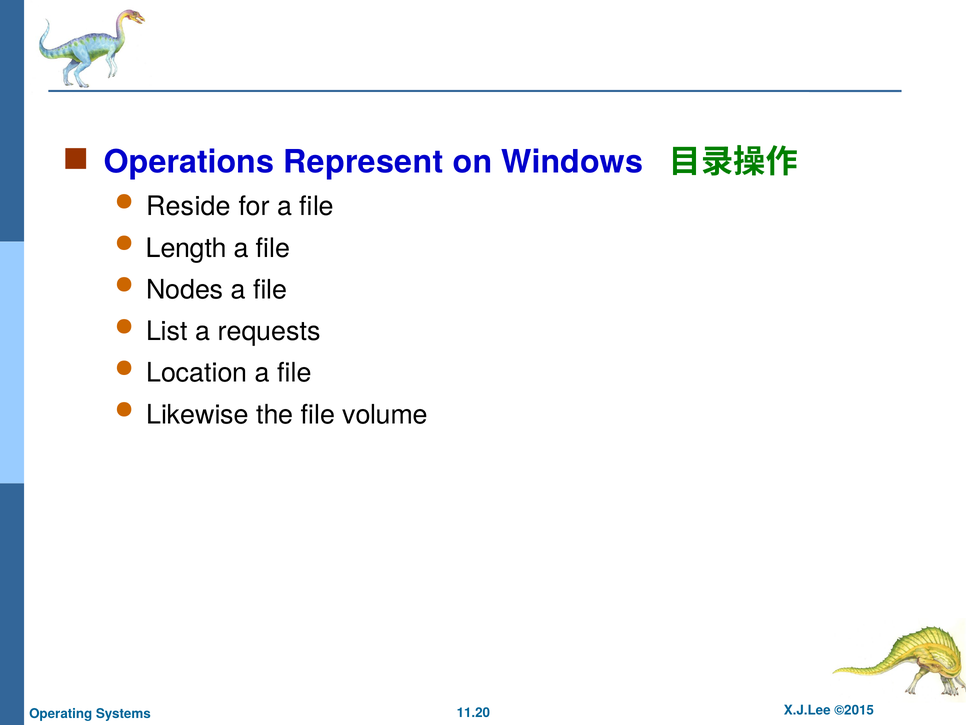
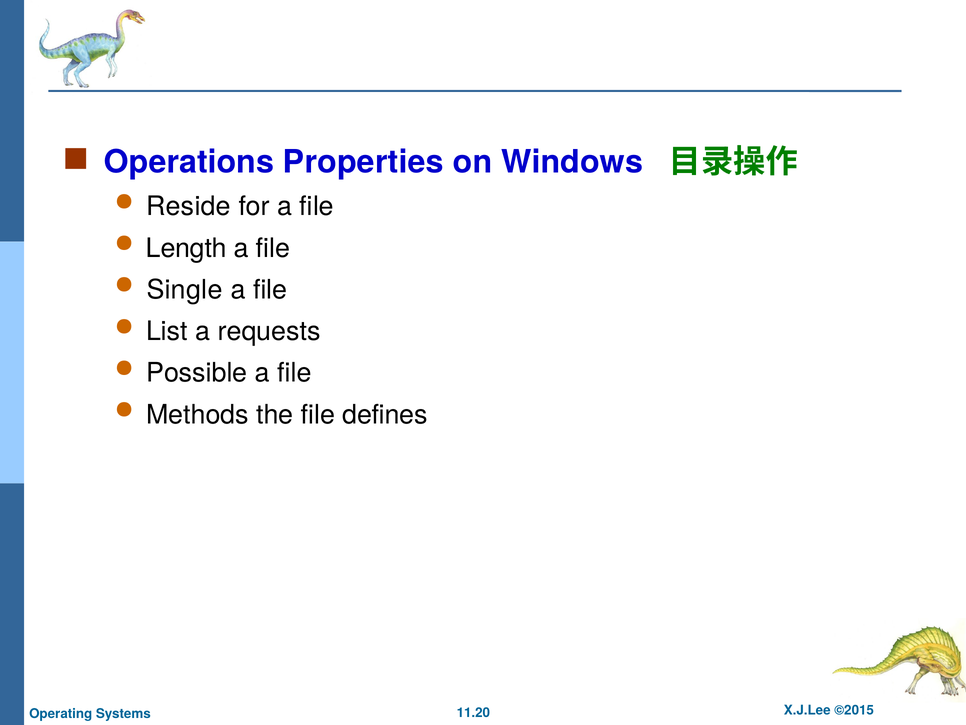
Represent: Represent -> Properties (363, 162)
Nodes: Nodes -> Single (185, 290)
Location: Location -> Possible (197, 373)
Likewise: Likewise -> Methods (197, 414)
volume: volume -> defines (385, 414)
